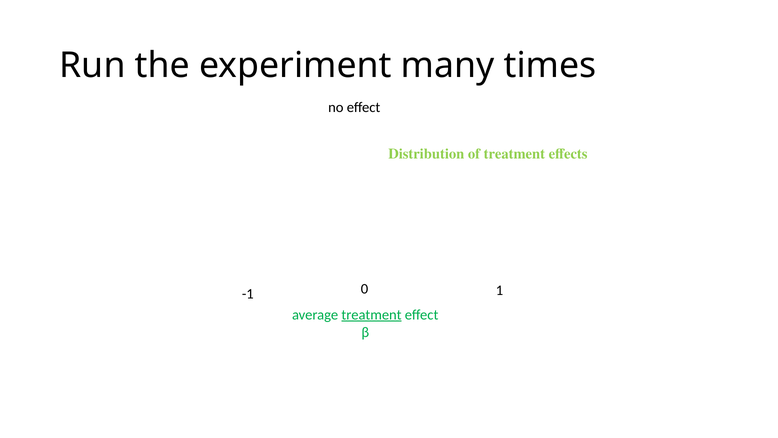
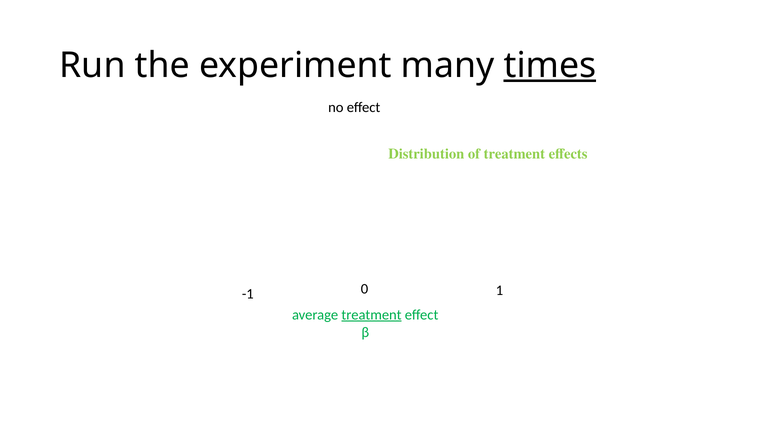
times underline: none -> present (550, 65)
